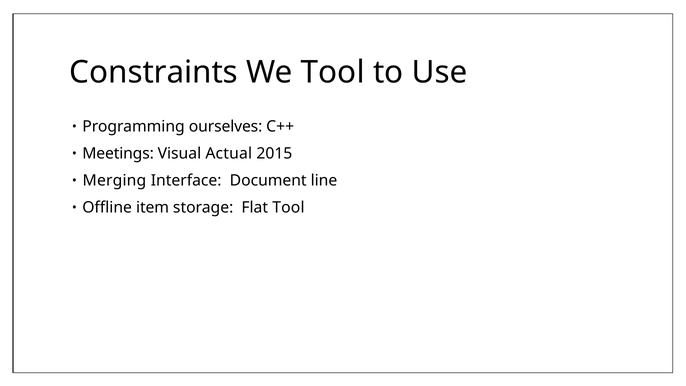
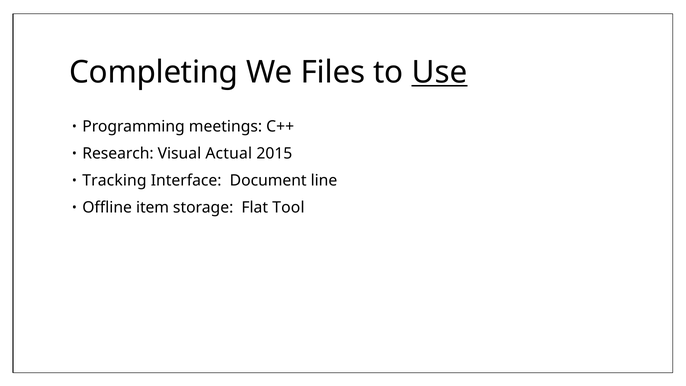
Constraints: Constraints -> Completing (154, 72)
We Tool: Tool -> Files (333, 72)
Use underline: none -> present (439, 72)
ourselves: ourselves -> meetings (226, 127)
Meetings: Meetings -> Research (118, 154)
Merging: Merging -> Tracking (114, 181)
